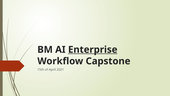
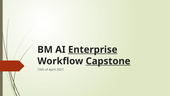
Capstone underline: none -> present (108, 61)
